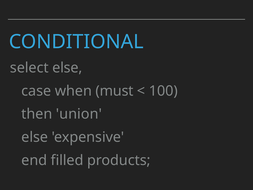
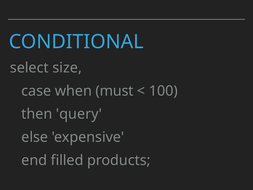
select else: else -> size (67, 68)
union: union -> query (79, 114)
